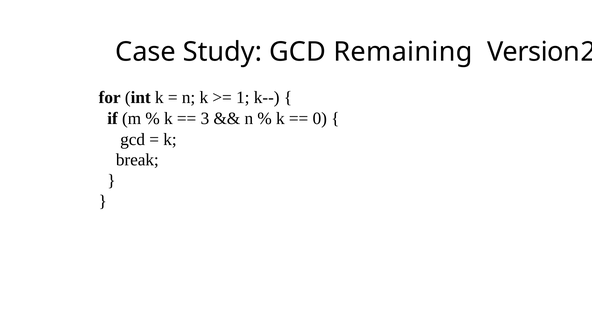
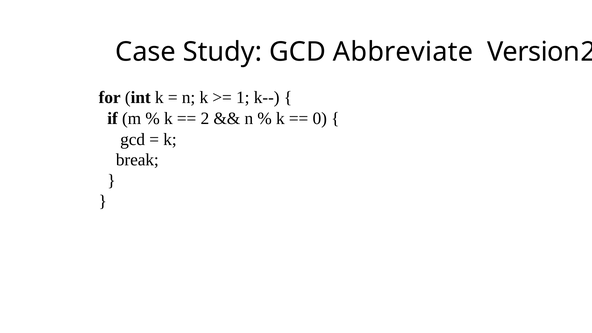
Remaining: Remaining -> Abbreviate (403, 52)
3: 3 -> 2 (205, 119)
